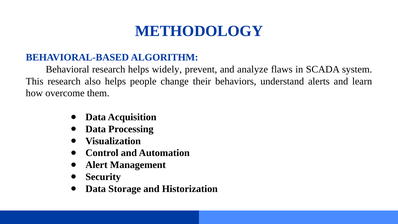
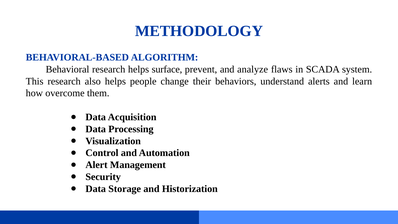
widely: widely -> surface (167, 69)
